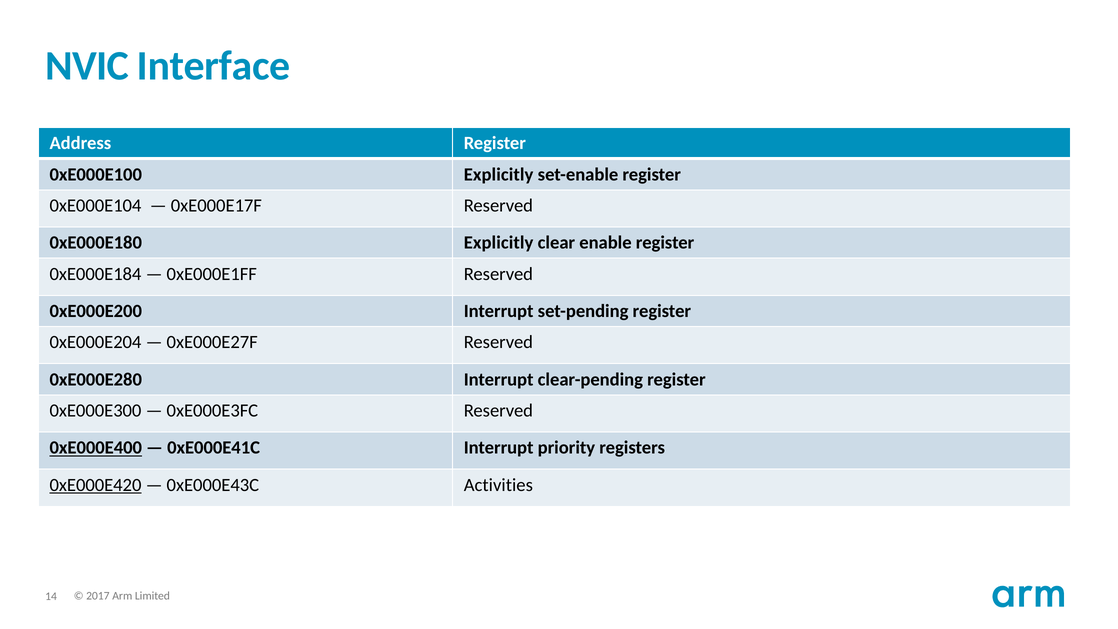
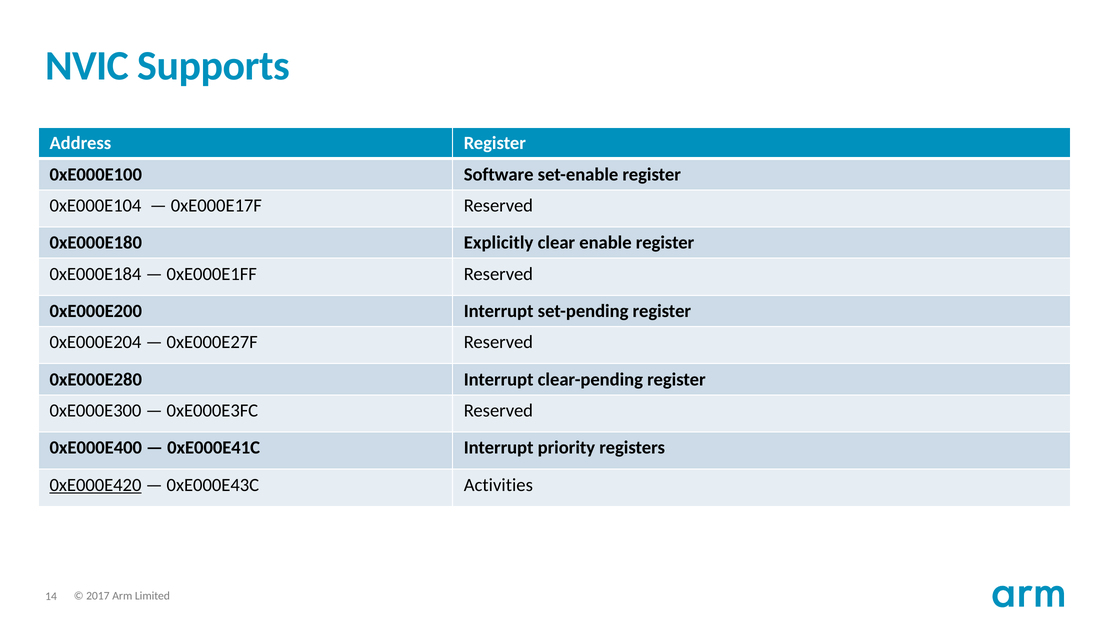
Interface: Interface -> Supports (214, 66)
0xE000E100 Explicitly: Explicitly -> Software (499, 174)
0xE000E400 underline: present -> none (96, 448)
